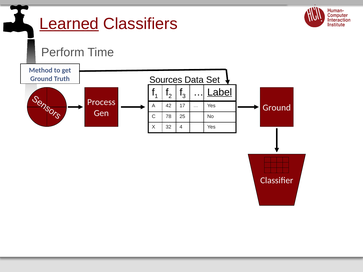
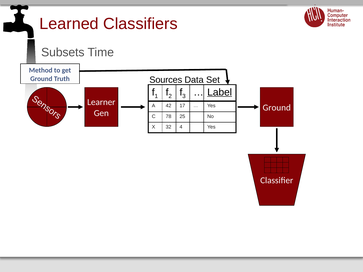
Learned underline: present -> none (69, 24)
Perform: Perform -> Subsets (63, 53)
Process: Process -> Learner (101, 102)
